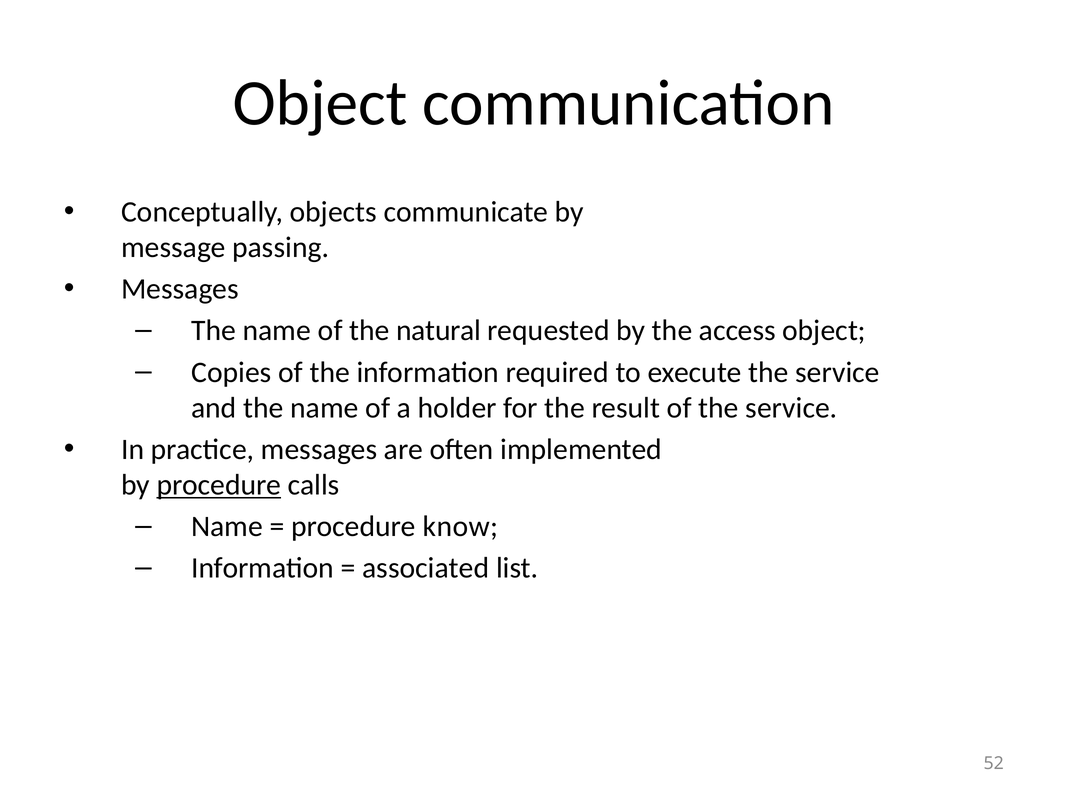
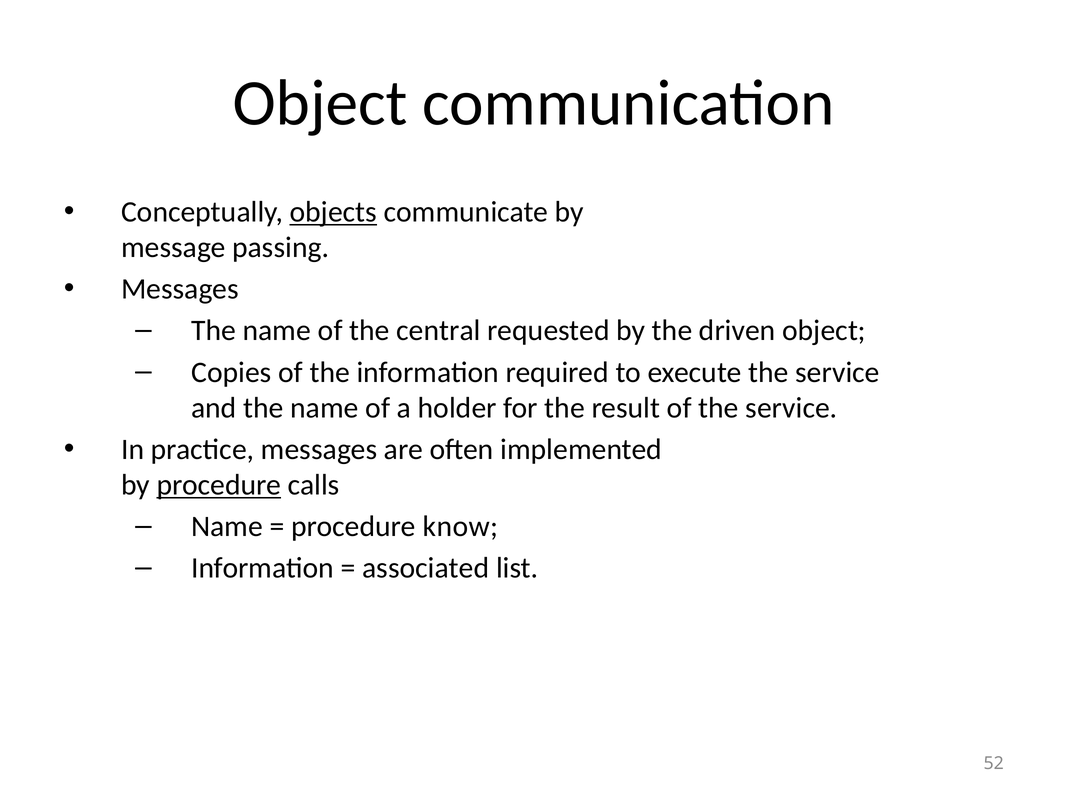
objects underline: none -> present (333, 212)
natural: natural -> central (438, 331)
access: access -> driven (737, 331)
